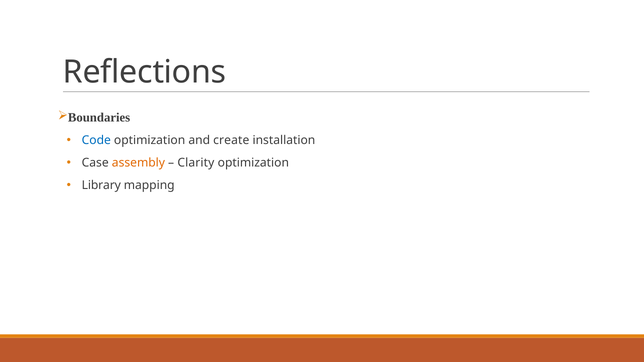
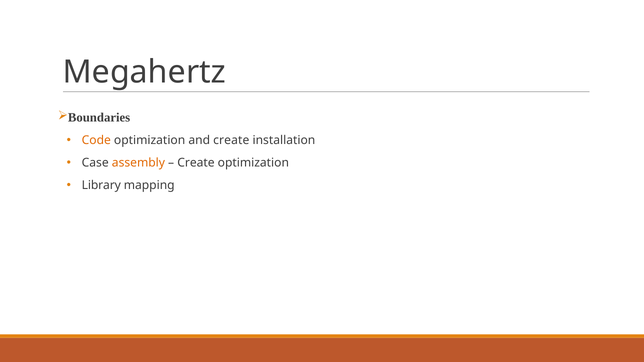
Reflections: Reflections -> Megahertz (144, 72)
Code colour: blue -> orange (96, 141)
Clarity: Clarity -> Create (196, 163)
